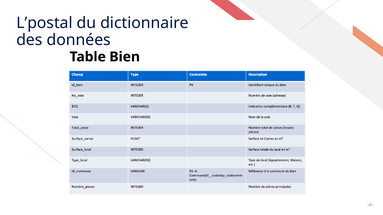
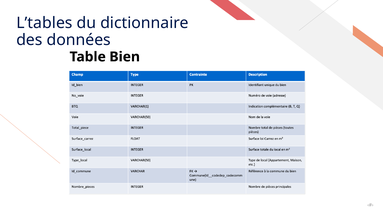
L’postal: L’postal -> L’tables (44, 23)
